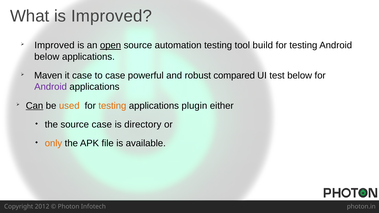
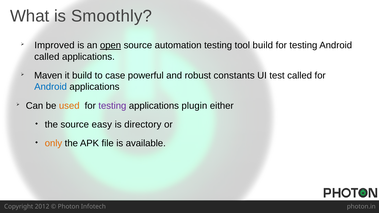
is Improved: Improved -> Smoothly (112, 16)
below: below -> called (47, 57)
it case: case -> build (82, 76)
compared: compared -> constants (234, 76)
test below: below -> called (300, 76)
Android colour: purple -> blue (51, 87)
Can underline: present -> none (35, 106)
testing colour: orange -> purple (112, 106)
source case: case -> easy (102, 125)
